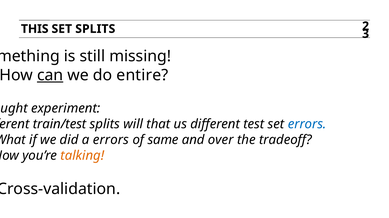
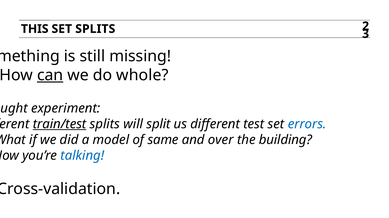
entire: entire -> whole (142, 75)
train/test underline: none -> present (60, 124)
that: that -> split (158, 124)
a errors: errors -> model (111, 140)
tradeoff: tradeoff -> building (285, 140)
talking colour: orange -> blue (82, 156)
